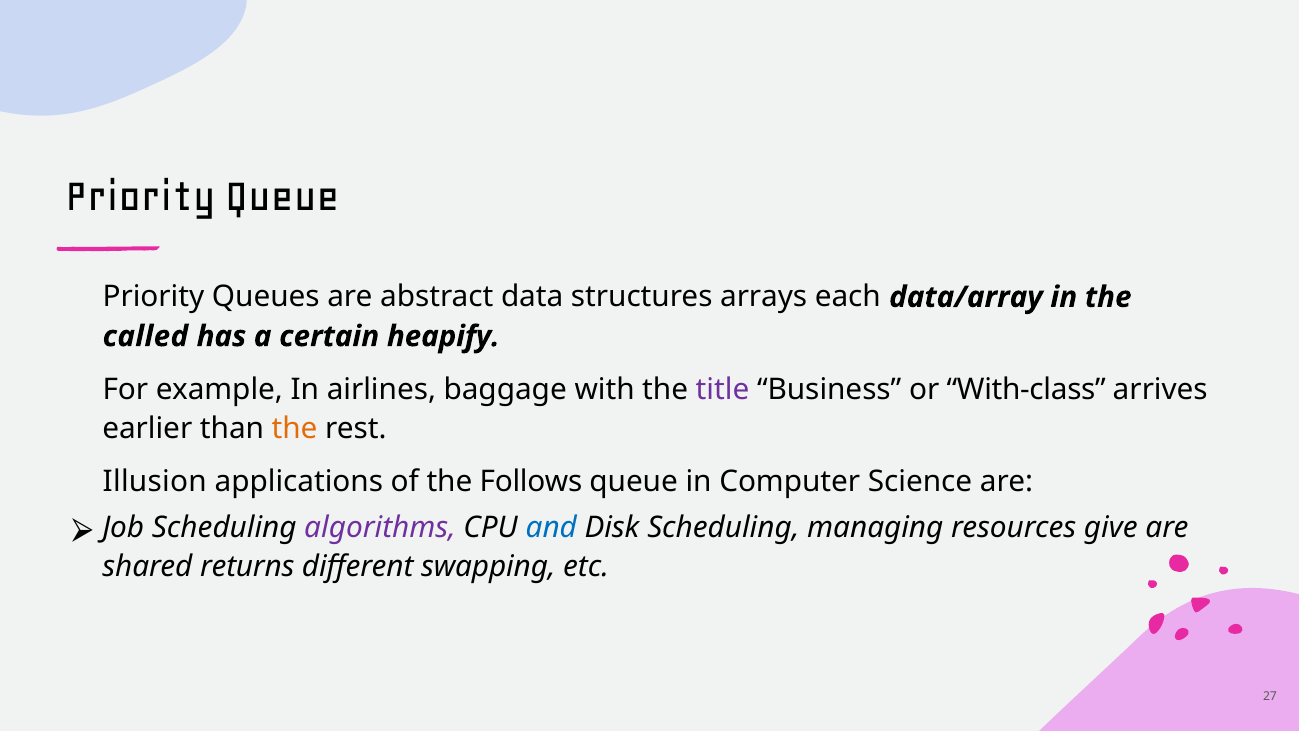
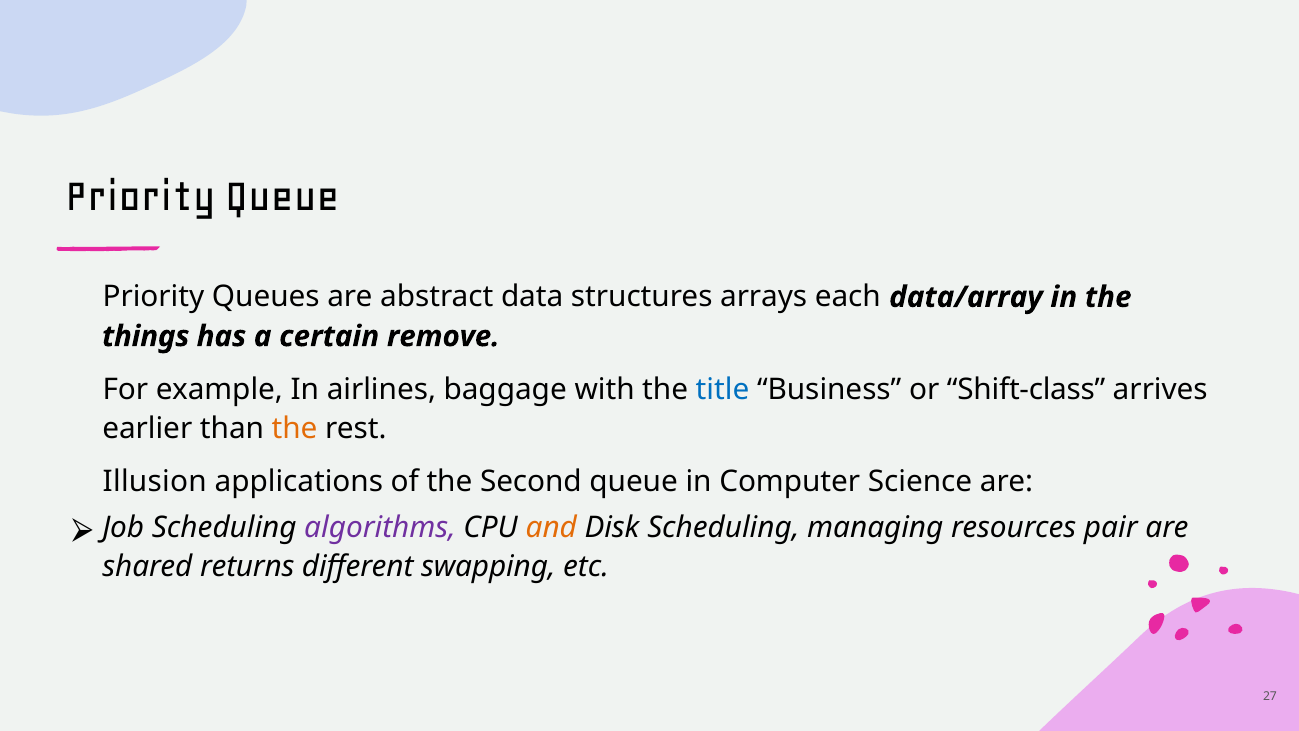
called: called -> things (146, 336)
heapify: heapify -> remove (443, 336)
title colour: purple -> blue (723, 389)
With-class: With-class -> Shift-class (1026, 389)
Follows: Follows -> Second (531, 481)
and colour: blue -> orange (551, 527)
give: give -> pair (1111, 527)
